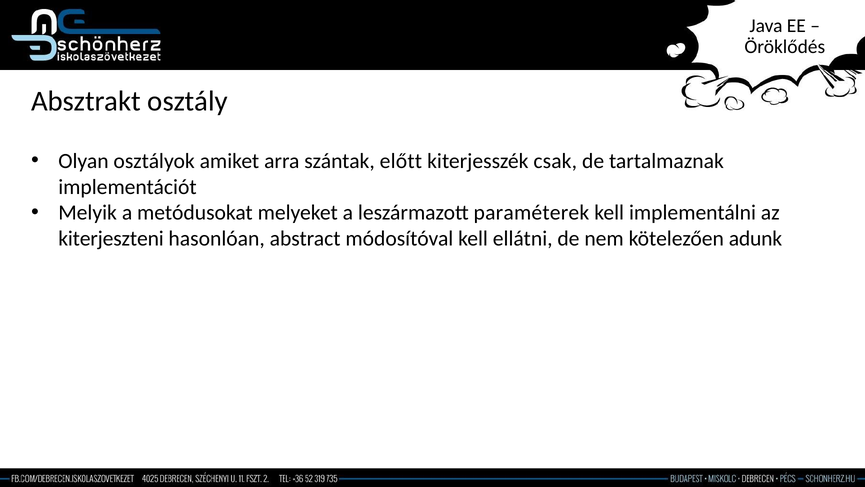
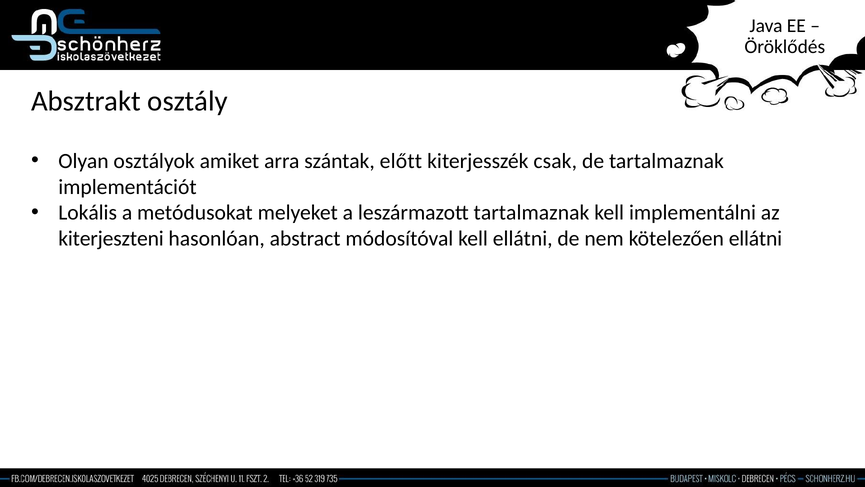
Melyik: Melyik -> Lokális (88, 213)
leszármazott paraméterek: paraméterek -> tartalmaznak (532, 213)
kötelezően adunk: adunk -> ellátni (755, 239)
